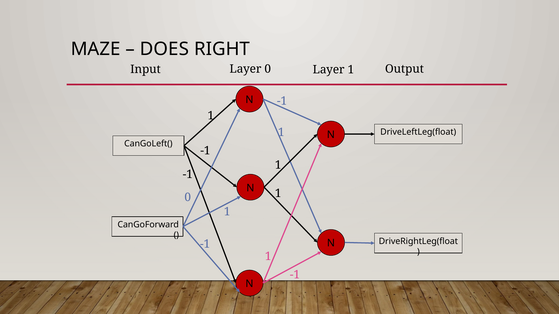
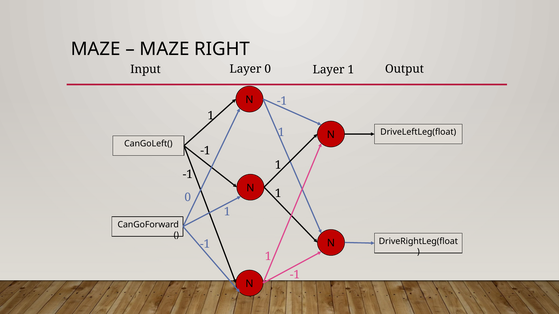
DOES: DOES -> MAZE (164, 49)
